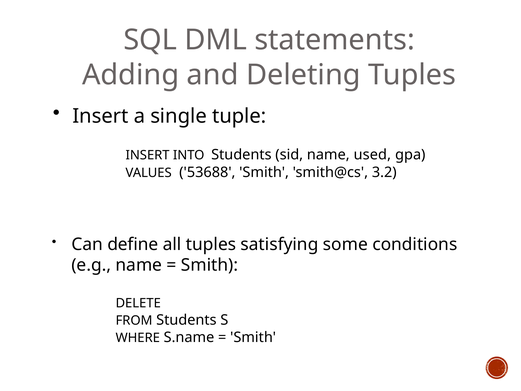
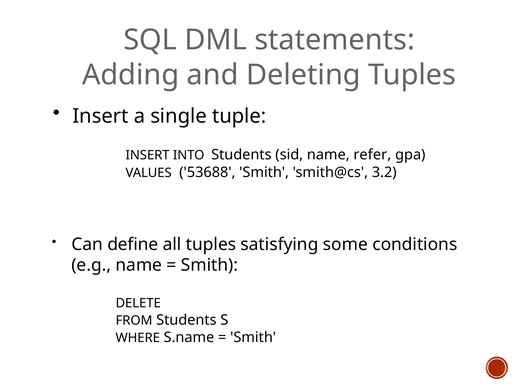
used: used -> refer (372, 155)
